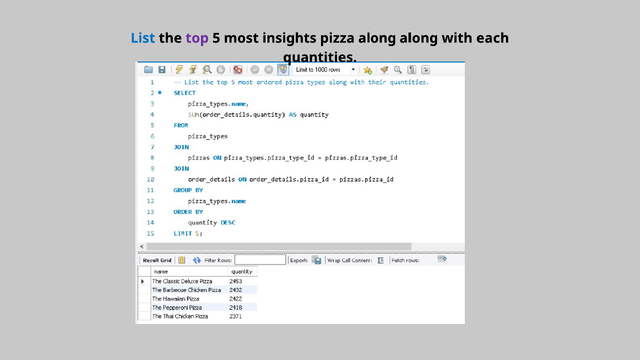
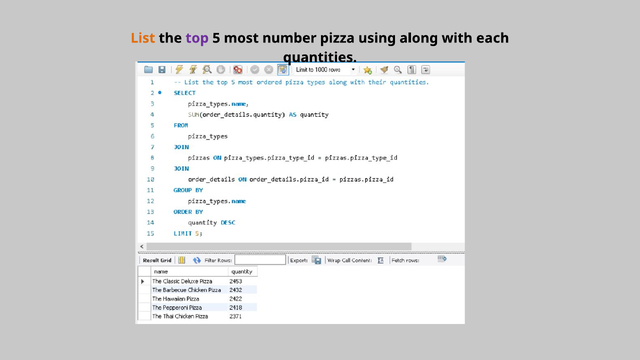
List colour: blue -> orange (143, 38)
insights: insights -> number (289, 38)
pizza along: along -> using (377, 38)
